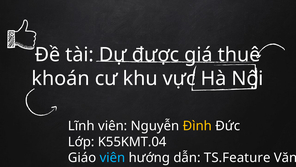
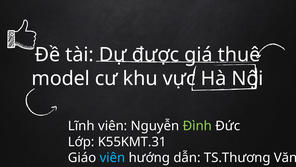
khoán: khoán -> model (61, 78)
Đình colour: yellow -> light green (197, 126)
K55KMT.04: K55KMT.04 -> K55KMT.31 (132, 141)
TS.Feature: TS.Feature -> TS.Thương (237, 157)
